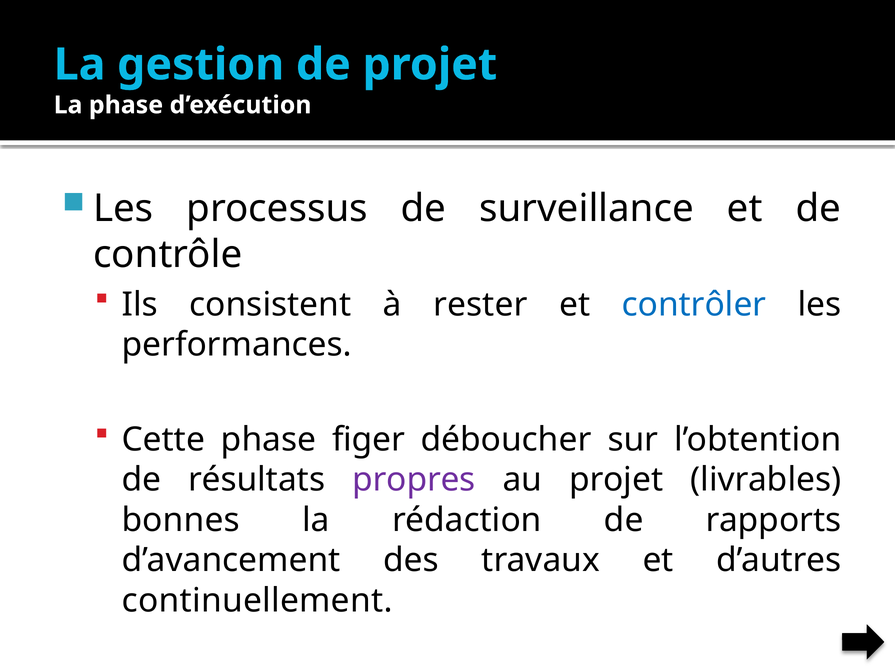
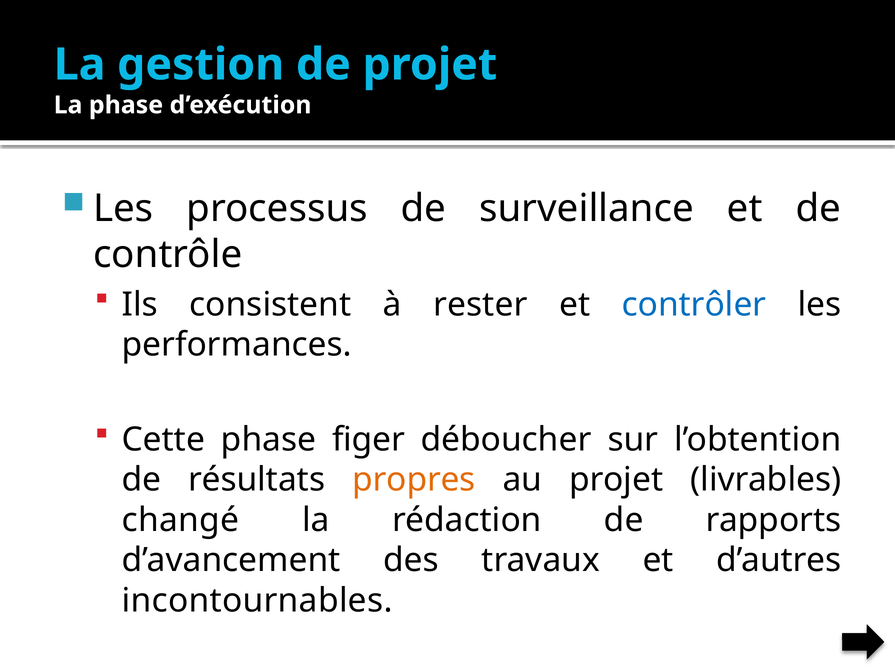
propres colour: purple -> orange (414, 480)
bonnes: bonnes -> changé (181, 520)
continuellement: continuellement -> incontournables (257, 601)
